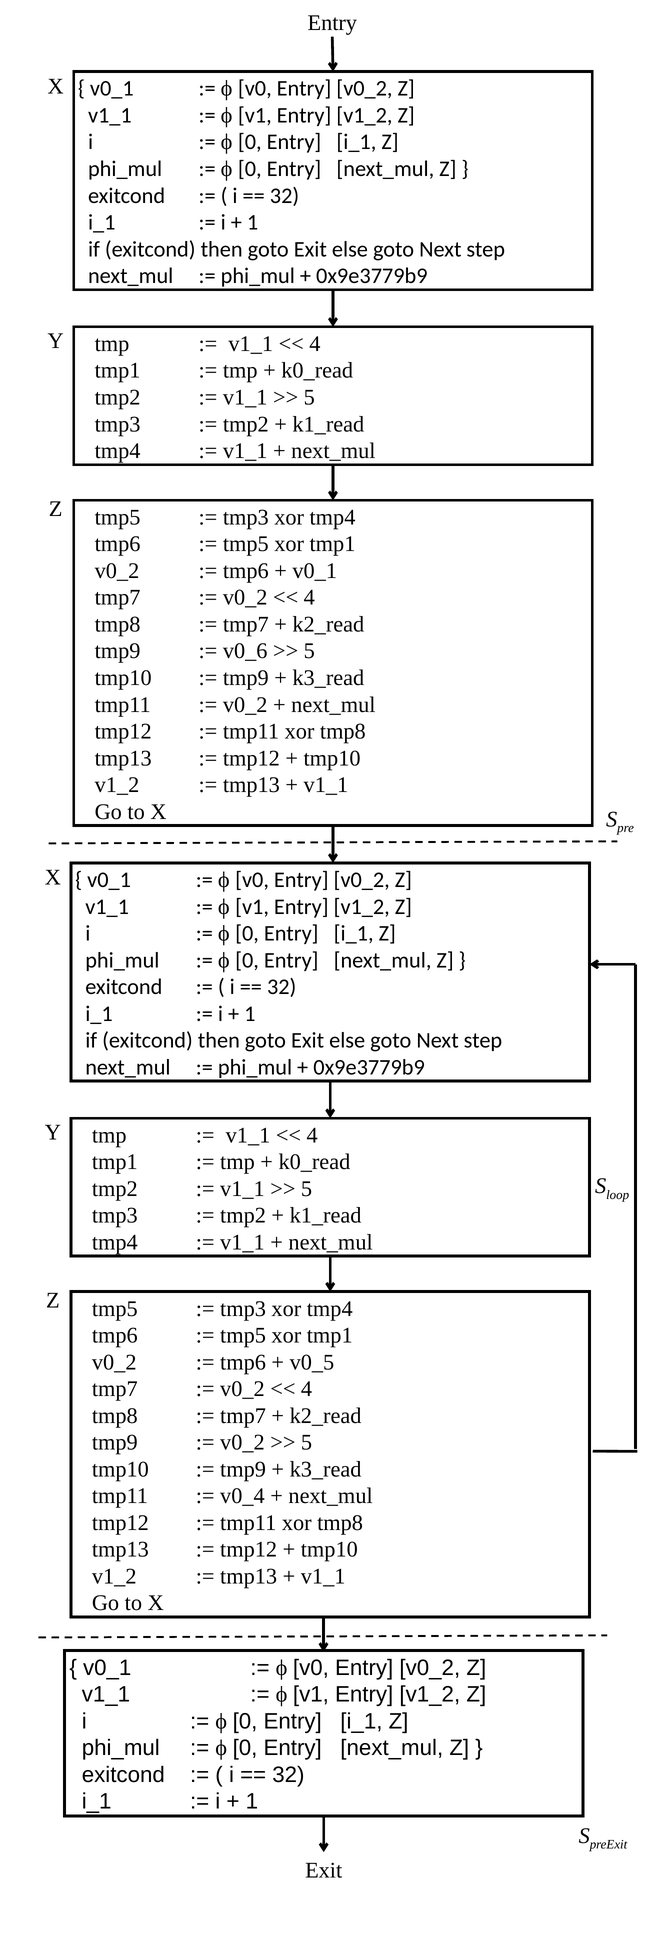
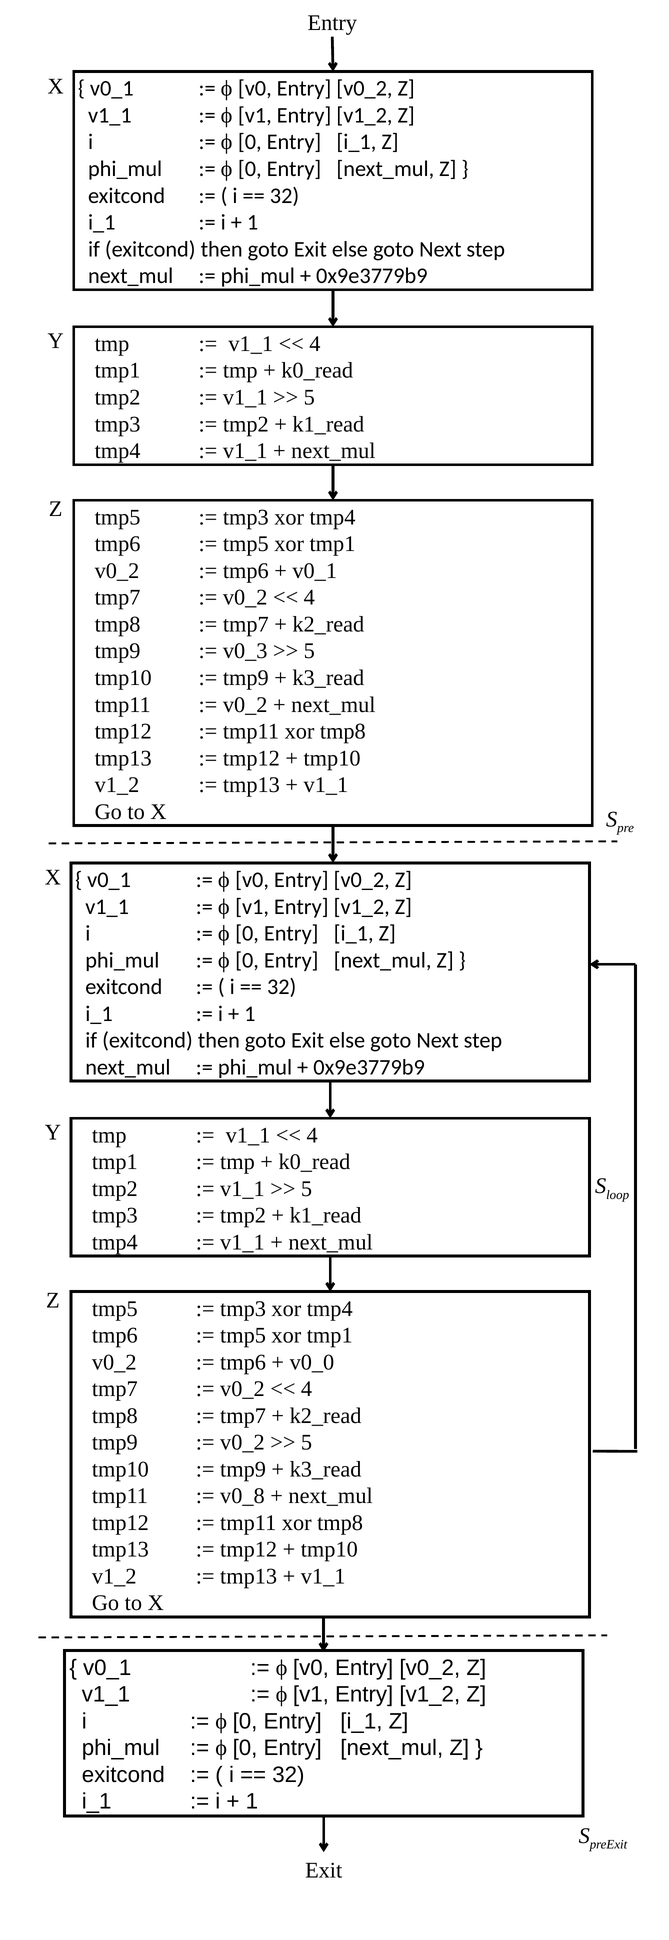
v0_6: v0_6 -> v0_3 (245, 651)
v0_5: v0_5 -> v0_0 (312, 1362)
v0_4: v0_4 -> v0_8 (242, 1496)
